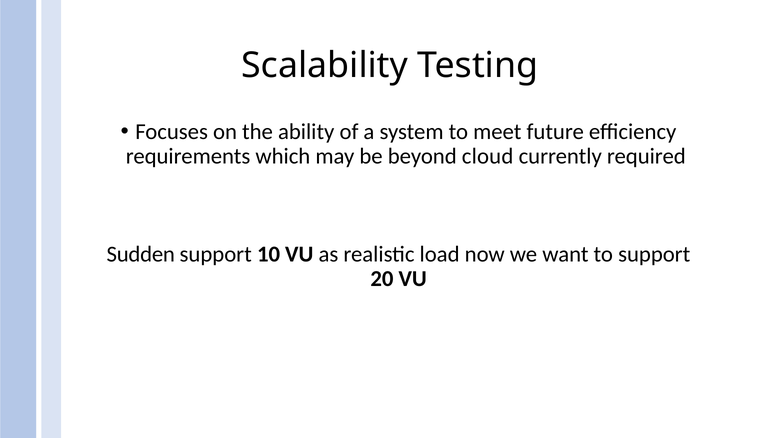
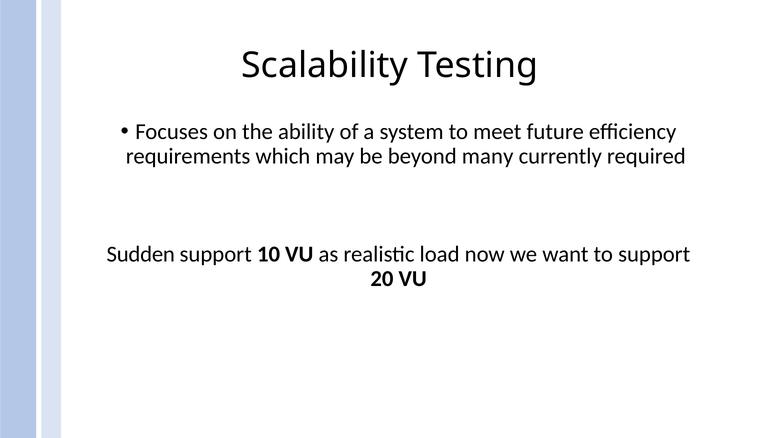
cloud: cloud -> many (488, 156)
